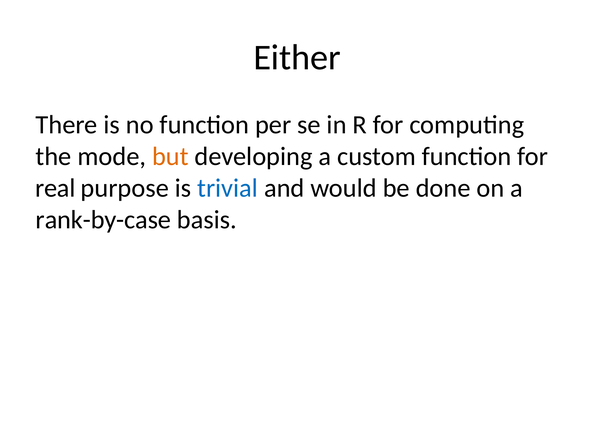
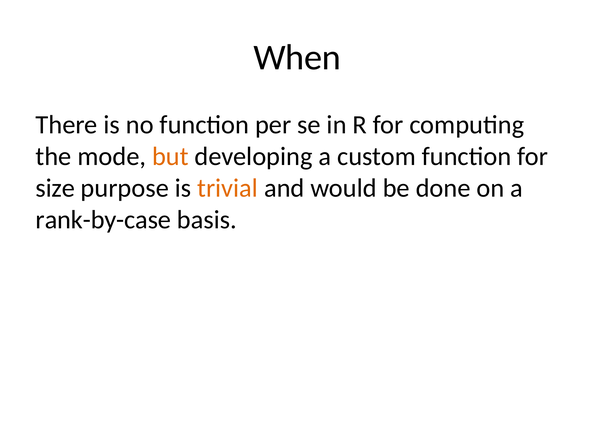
Either: Either -> When (297, 58)
real: real -> size (55, 188)
trivial colour: blue -> orange (228, 188)
